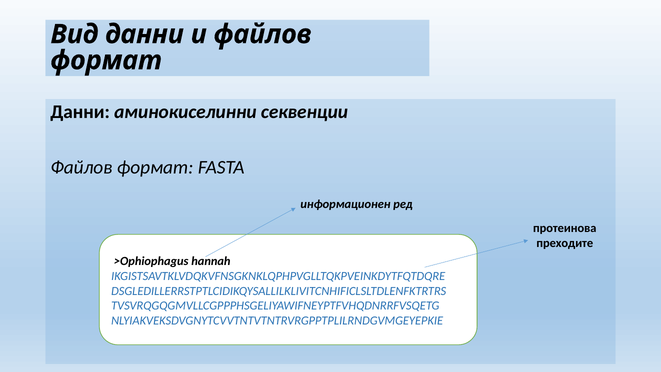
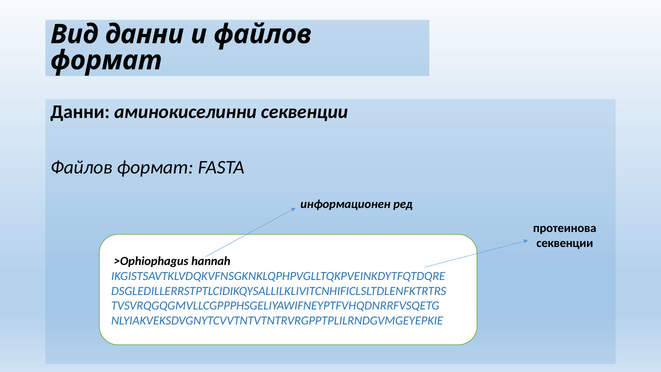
преходите: преходите -> секвенции (565, 243)
